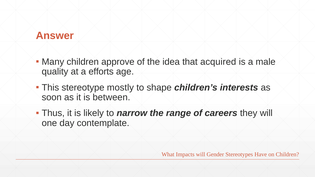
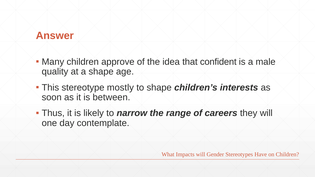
acquired: acquired -> confident (218, 62)
a efforts: efforts -> shape (101, 72)
